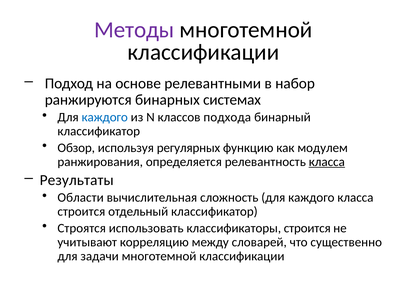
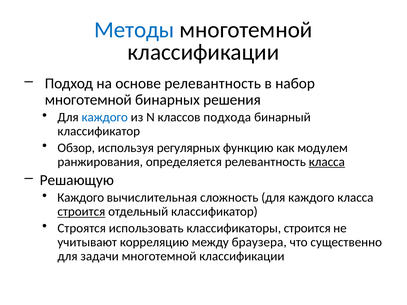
Методы colour: purple -> blue (134, 30)
основе релевантными: релевантными -> релевантность (213, 83)
ранжируются: ранжируются -> многотемной (88, 100)
системах: системах -> решения (232, 100)
Результаты: Результаты -> Решающую (77, 180)
Области: Области -> Каждого (81, 198)
строится underline: none -> present (81, 212)
словарей: словарей -> браузера (259, 242)
